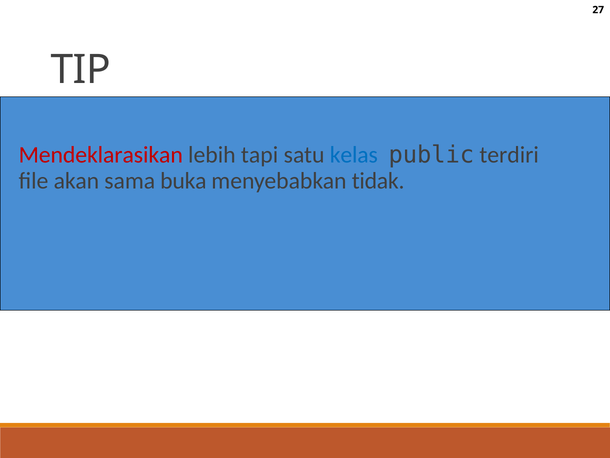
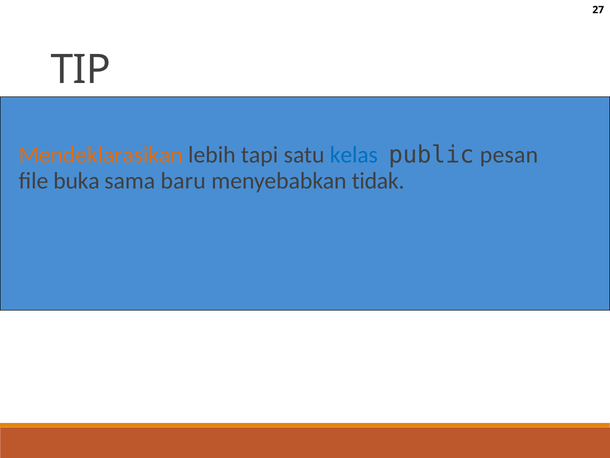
Mendeklarasikan colour: red -> orange (101, 155)
terdiri: terdiri -> pesan (509, 155)
akan: akan -> buka (76, 180)
buka: buka -> baru (183, 180)
